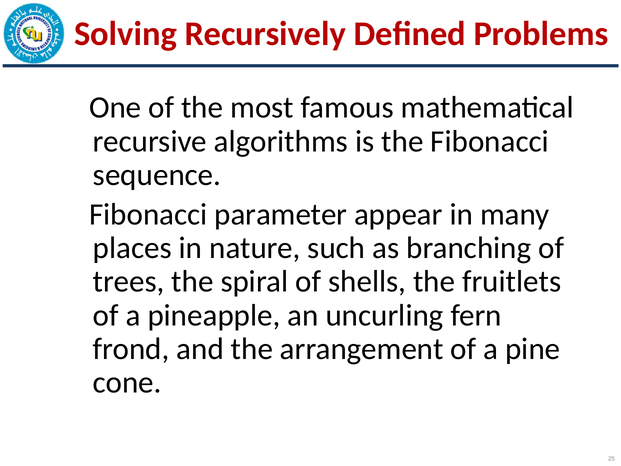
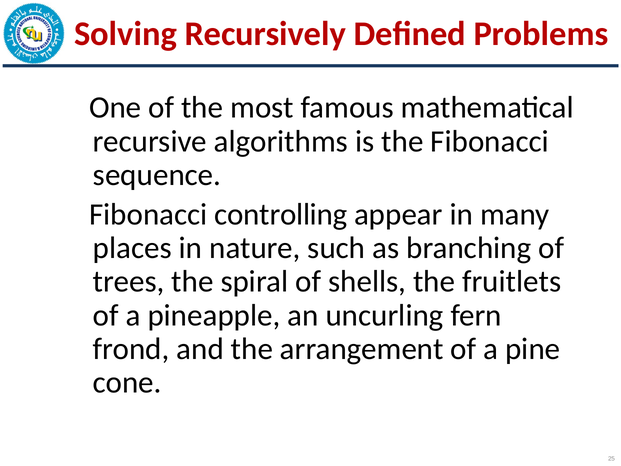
parameter: parameter -> controlling (281, 214)
